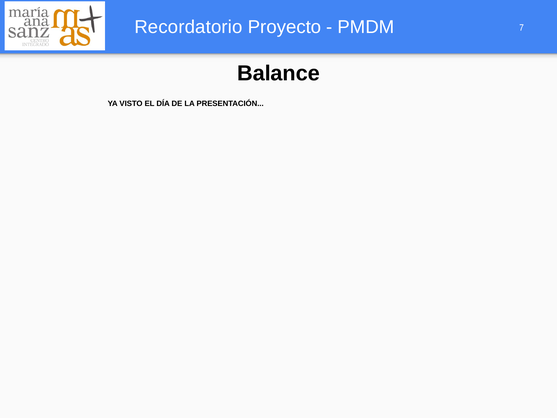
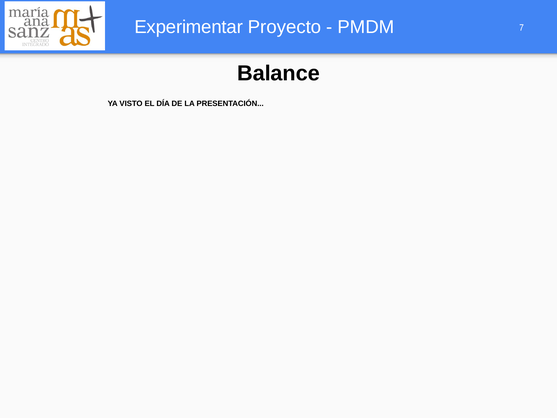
Recordatorio: Recordatorio -> Experimentar (189, 27)
